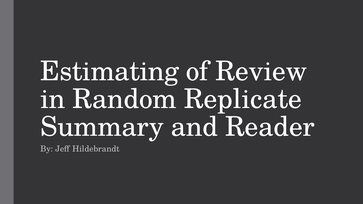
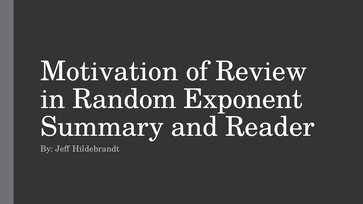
Estimating: Estimating -> Motivation (109, 71)
Replicate: Replicate -> Exponent (243, 99)
